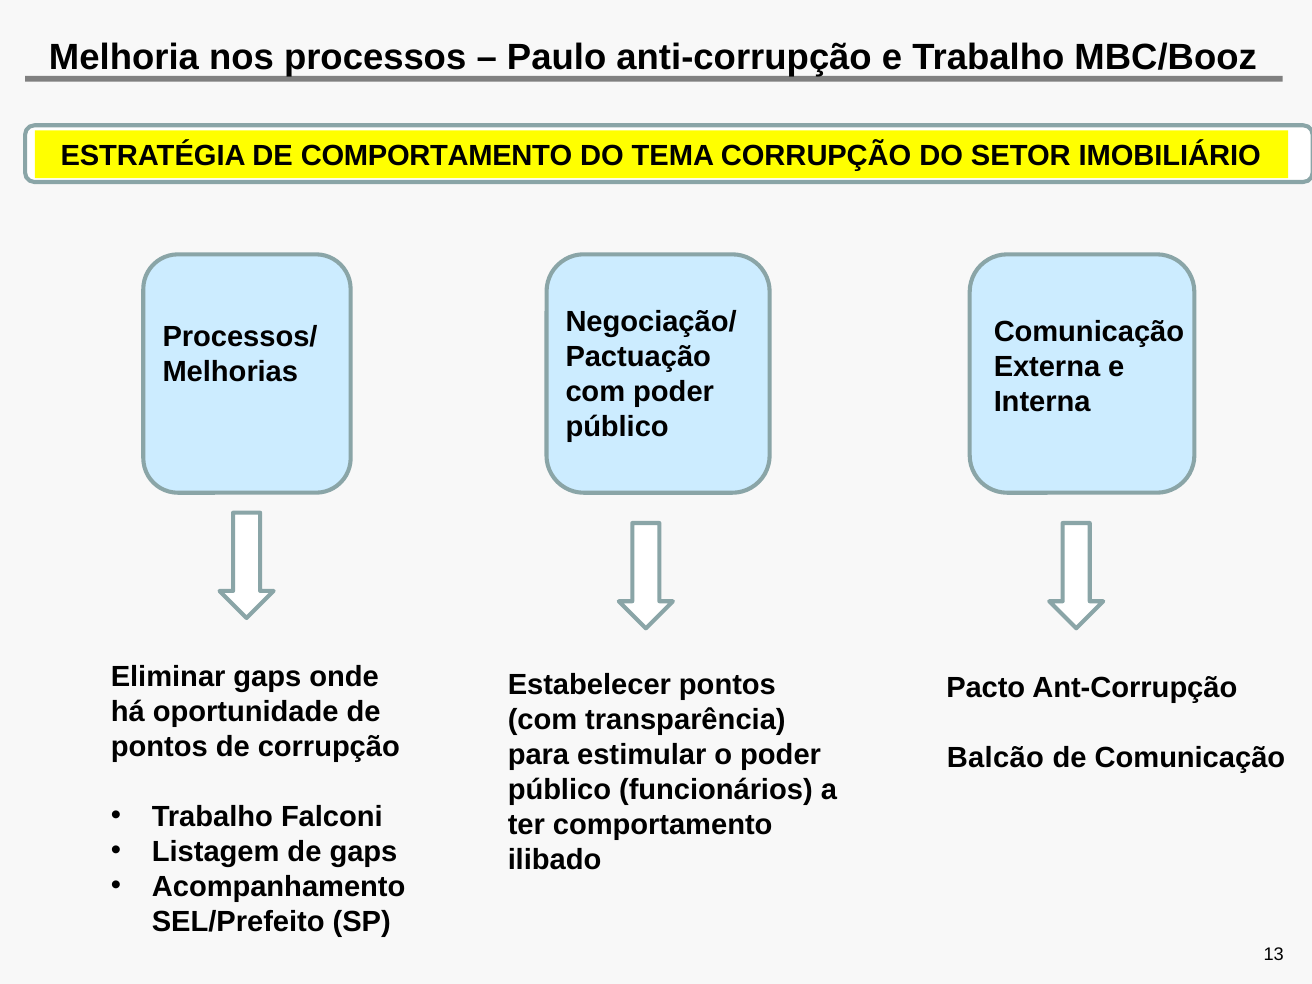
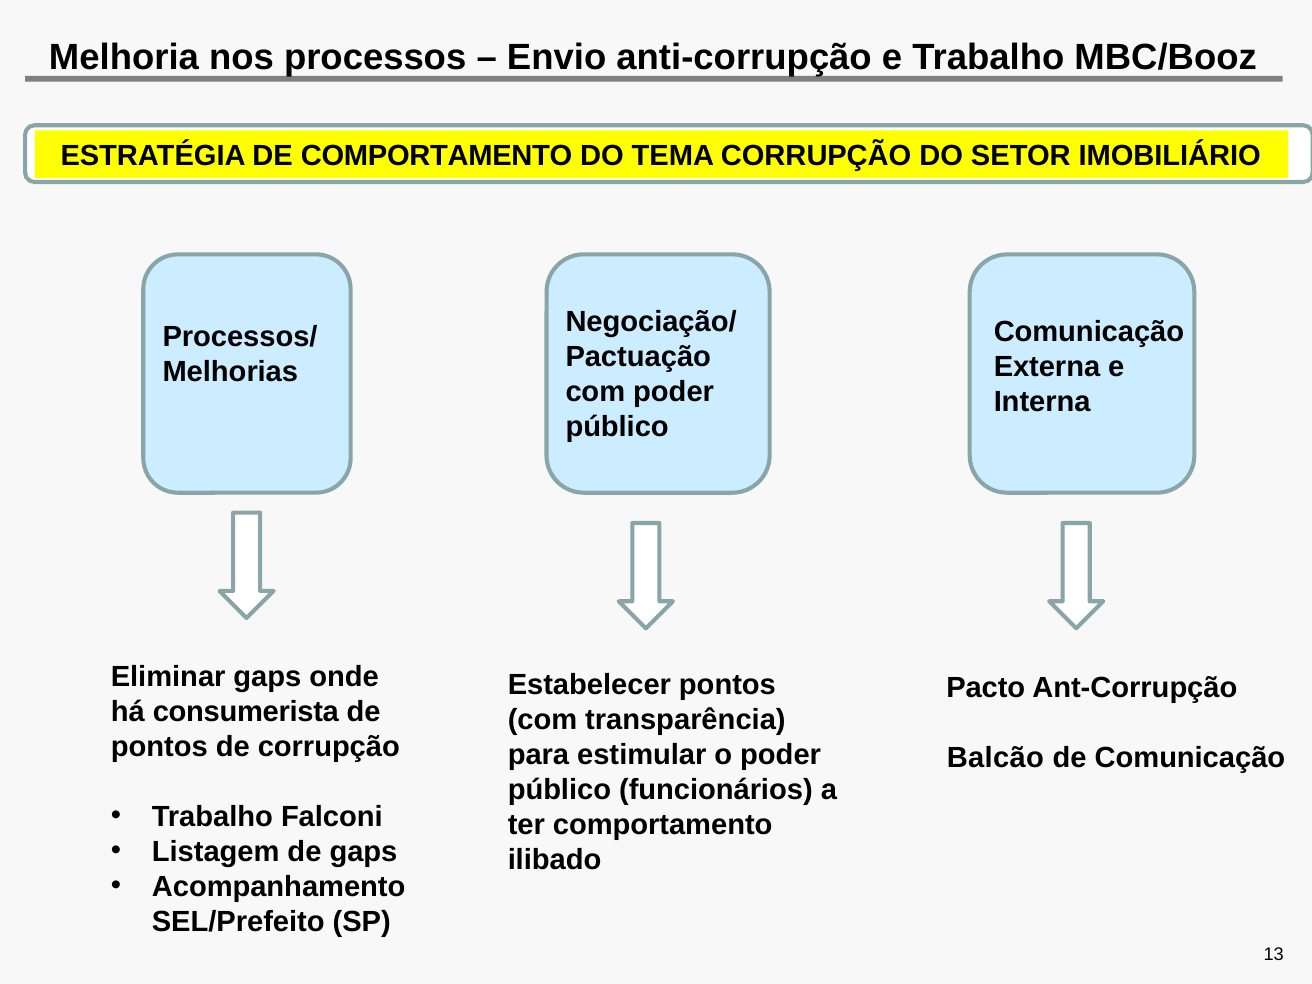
Paulo: Paulo -> Envio (557, 57)
oportunidade: oportunidade -> consumerista (246, 712)
